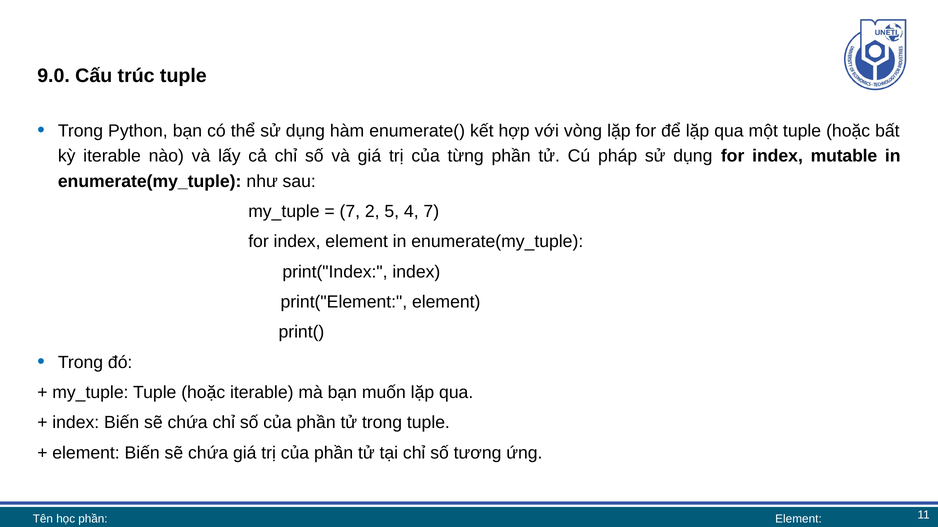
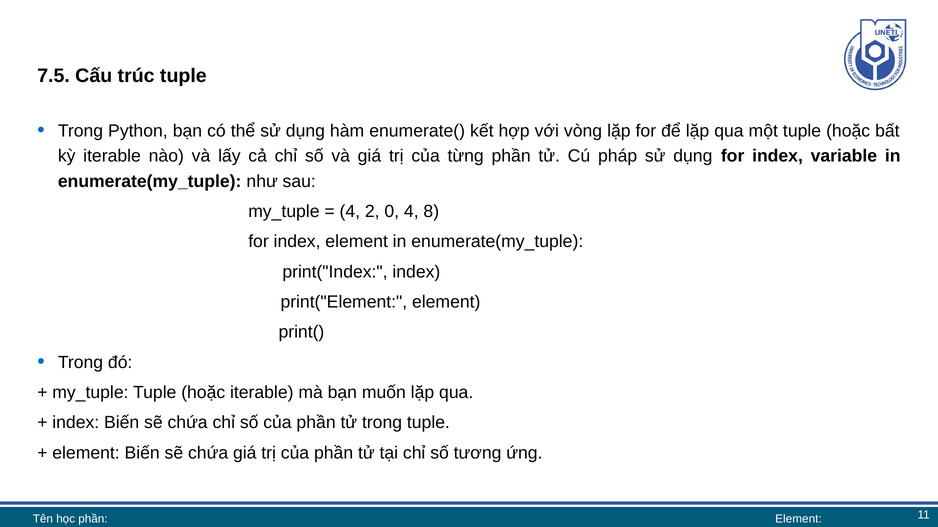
9.0: 9.0 -> 7.5 (54, 76)
mutable: mutable -> variable (844, 156)
7: 7 -> 4 (350, 212)
5: 5 -> 0 (392, 212)
4 7: 7 -> 8 (431, 212)
